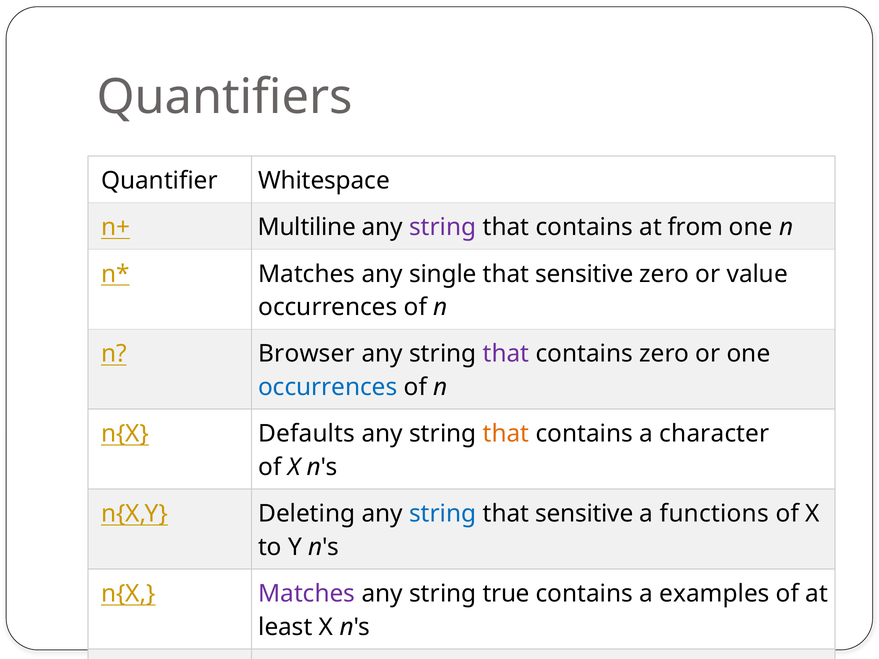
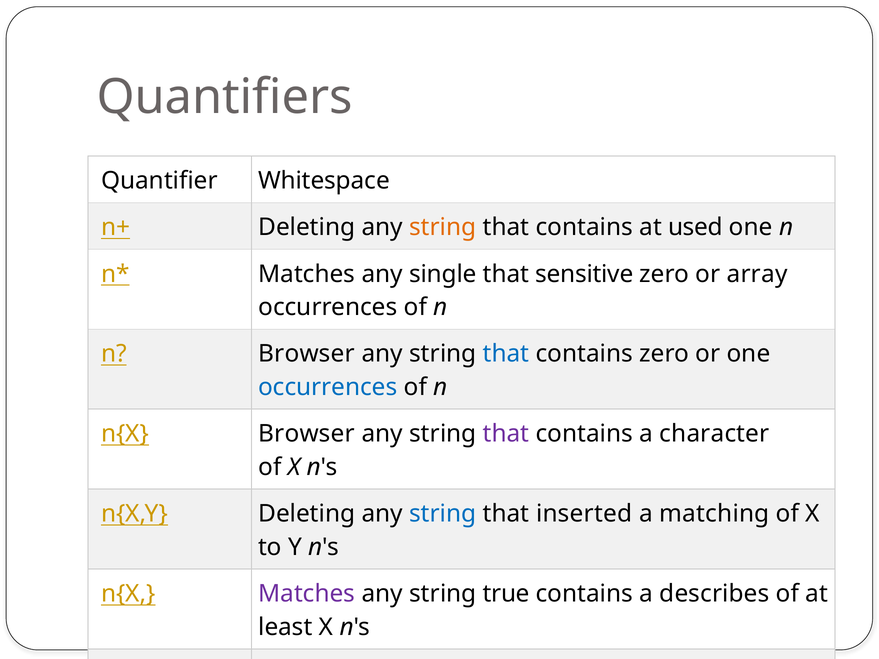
n+ Multiline: Multiline -> Deleting (307, 228)
string colour: purple -> orange (443, 228)
from: from -> used (696, 228)
value: value -> array (757, 274)
that colour: purple -> blue (506, 354)
n{X Defaults: Defaults -> Browser (307, 434)
that colour: orange -> purple (506, 434)
sensitive: sensitive -> inserted (584, 514)
functions: functions -> matching (714, 514)
examples: examples -> describes (714, 594)
